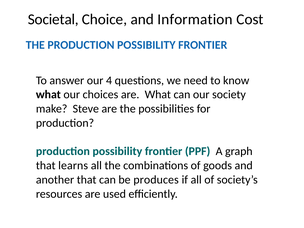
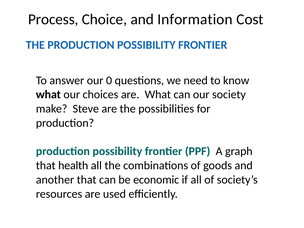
Societal: Societal -> Process (53, 19)
4: 4 -> 0 (109, 80)
learns: learns -> health (73, 166)
produces: produces -> economic (156, 180)
